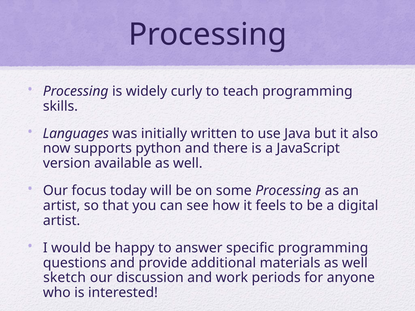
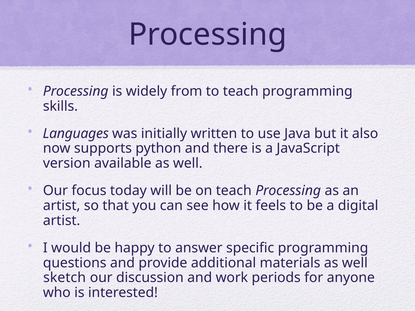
curly: curly -> from (187, 91)
on some: some -> teach (234, 191)
